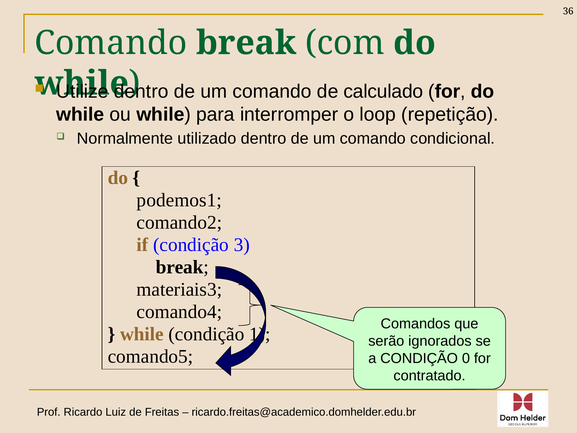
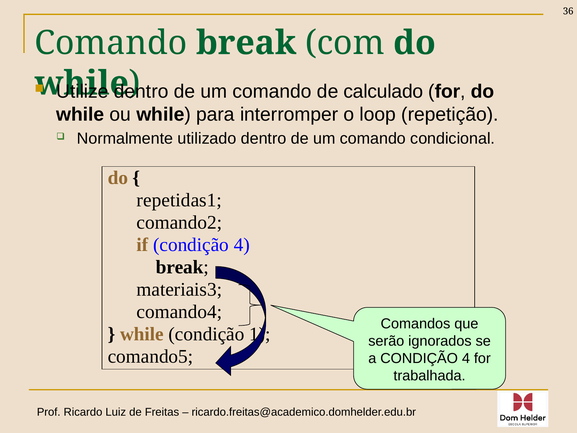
podemos1: podemos1 -> repetidas1 (179, 200)
if condição 3: 3 -> 4 (242, 245)
a CONDIÇÃO 0: 0 -> 4 (466, 358)
contratado: contratado -> trabalhada (430, 376)
